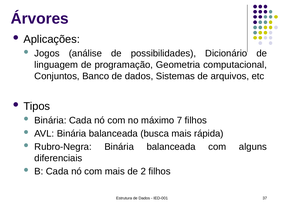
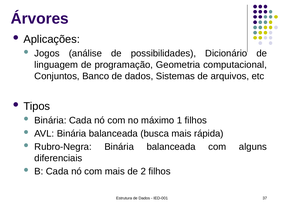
7: 7 -> 1 (180, 120)
